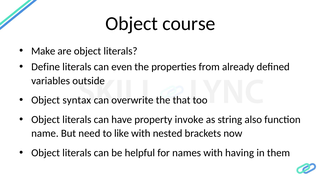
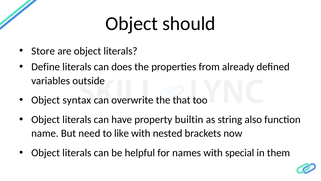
course: course -> should (189, 24)
Make: Make -> Store (43, 51)
even: even -> does (122, 67)
invoke: invoke -> builtin (189, 119)
having: having -> special (240, 153)
